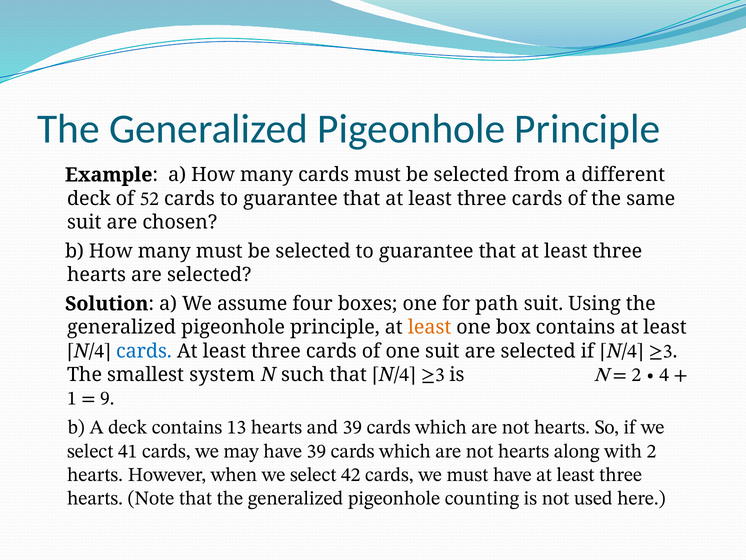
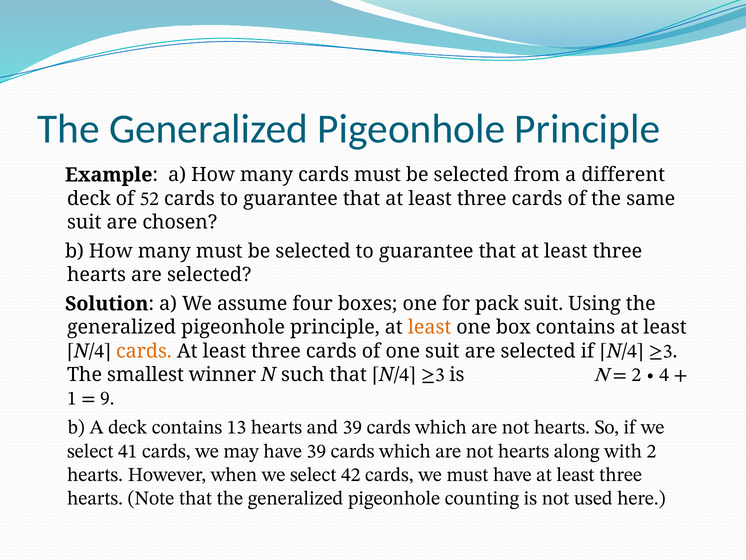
path: path -> pack (497, 304)
cards colour: blue -> orange (144, 351)
system: system -> winner (222, 374)
